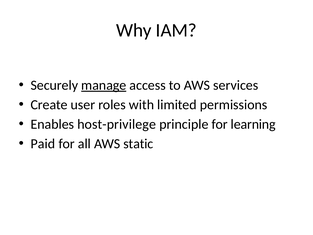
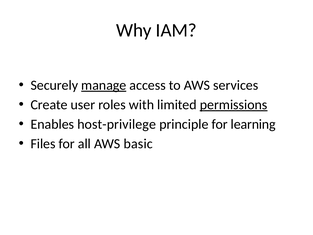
permissions underline: none -> present (234, 105)
Paid: Paid -> Files (43, 144)
static: static -> basic (138, 144)
